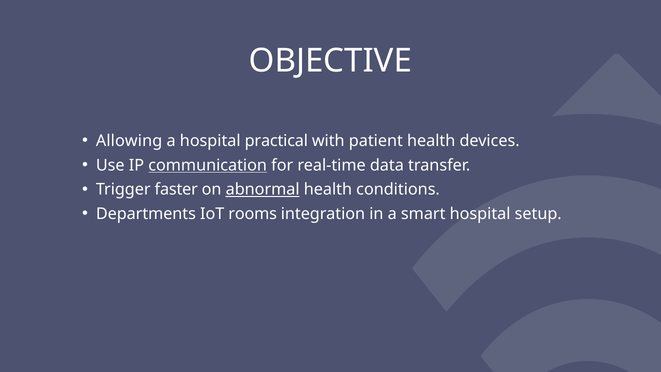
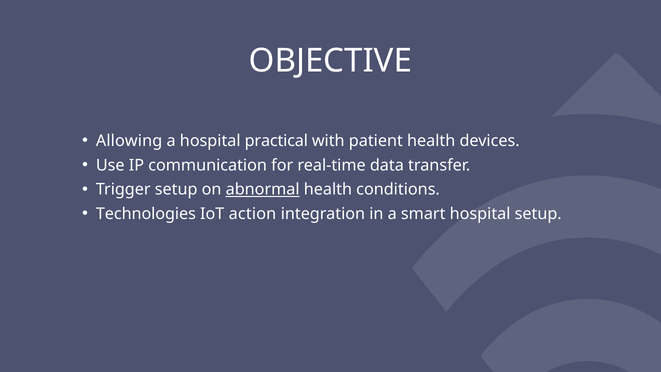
communication underline: present -> none (208, 165)
Trigger faster: faster -> setup (176, 189)
Departments: Departments -> Technologies (146, 214)
rooms: rooms -> action (252, 214)
